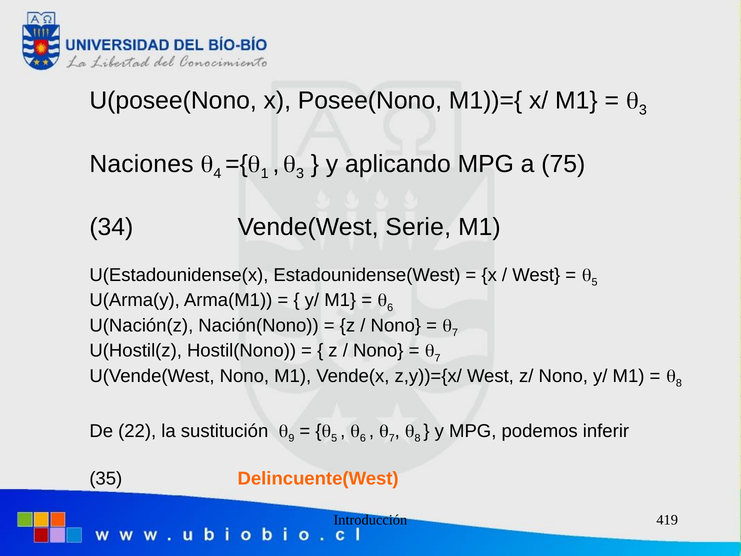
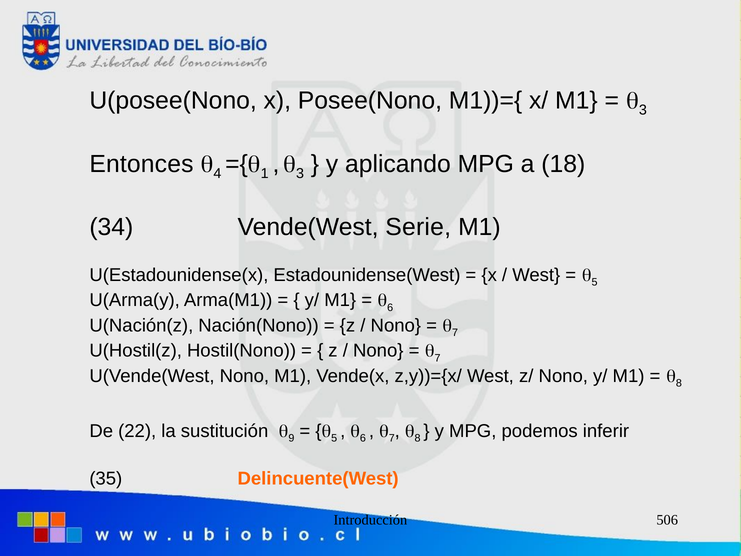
Naciones: Naciones -> Entonces (141, 164)
75: 75 -> 18 (563, 164)
419: 419 -> 506 (667, 520)
